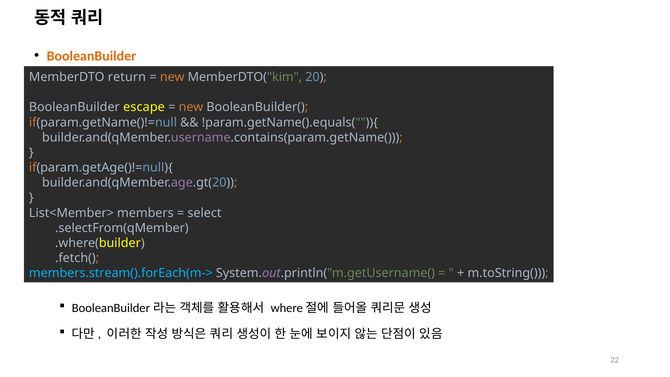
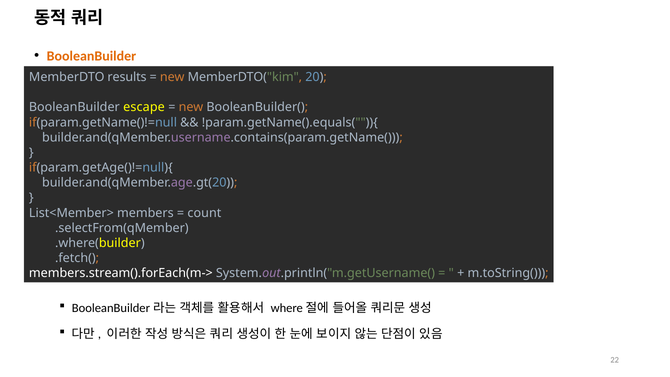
return: return -> results (127, 77)
select: select -> count (204, 213)
members.stream().forEach(m-> colour: light blue -> white (121, 273)
